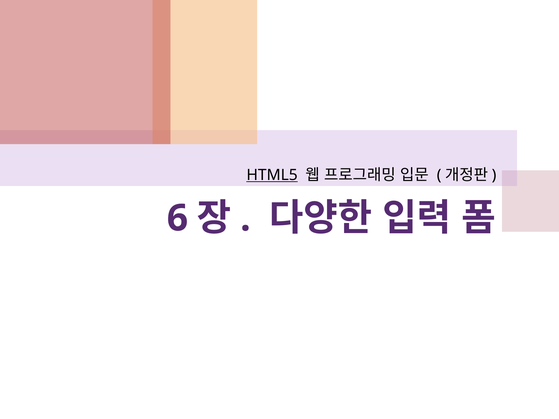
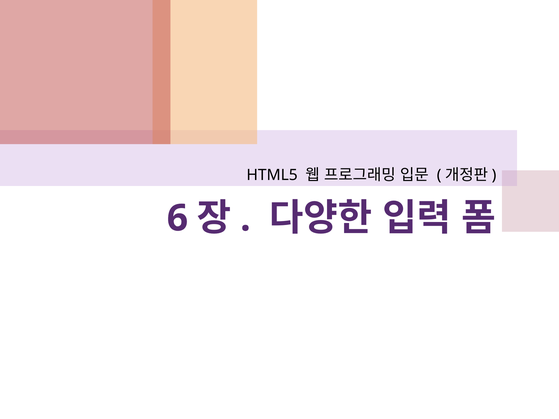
HTML5 underline: present -> none (272, 175)
